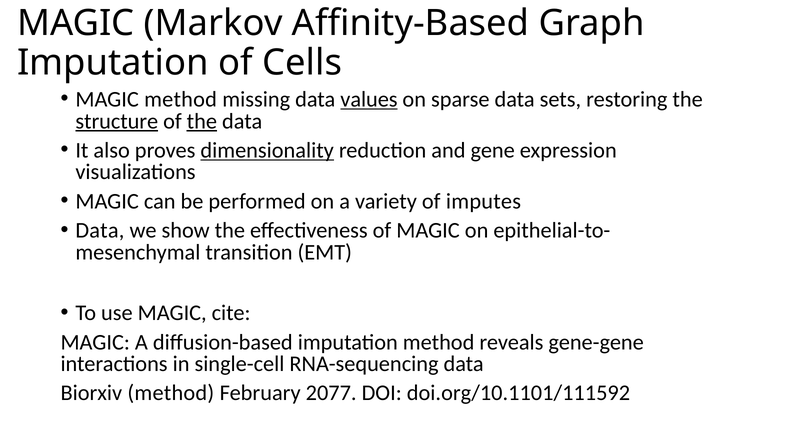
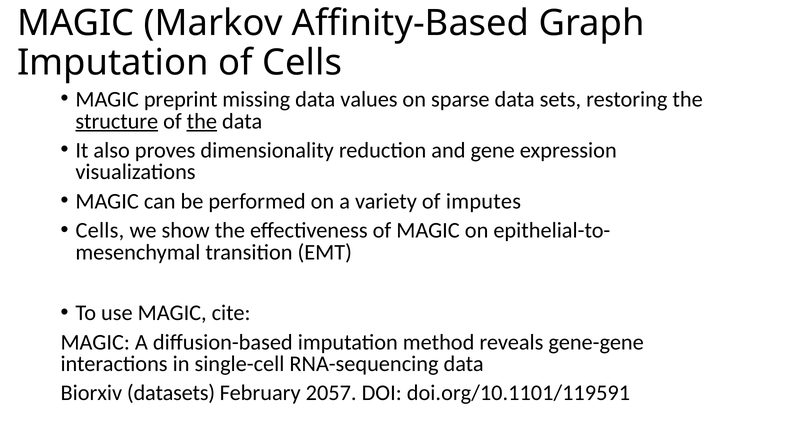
MAGIC method: method -> preprint (181, 99)
values underline: present -> none (369, 99)
dimensionality underline: present -> none (267, 150)
Data: Data -> Cells (100, 230)
Biorxiv method: method -> datasets (171, 393)
2077: 2077 -> 2057 (331, 393)
doi.org/10.1101/111592: doi.org/10.1101/111592 -> doi.org/10.1101/119591 (518, 393)
